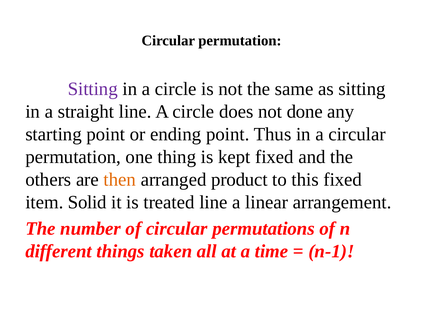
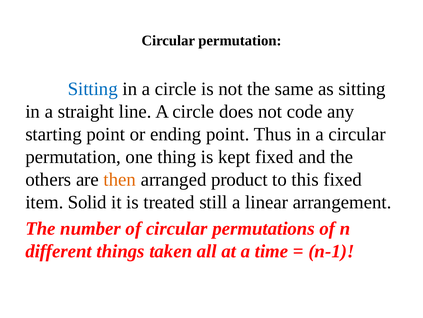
Sitting colour: purple -> blue (93, 89)
done: done -> code (305, 111)
treated line: line -> still (213, 202)
